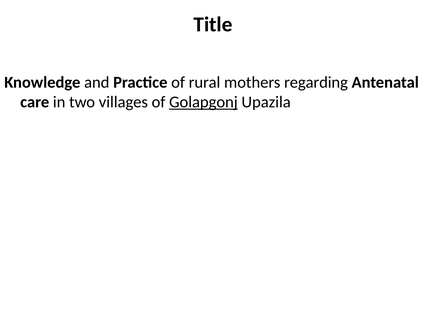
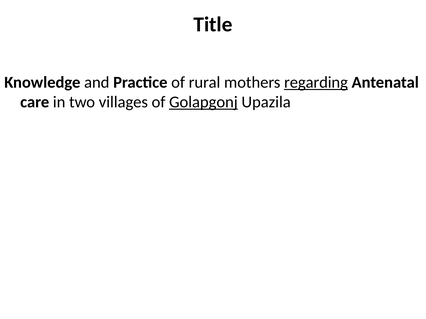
regarding underline: none -> present (316, 83)
